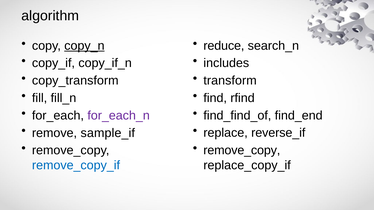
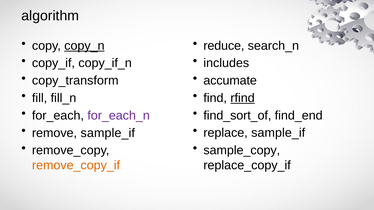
transform: transform -> accumate (230, 81)
rfind underline: none -> present (243, 98)
find_find_of: find_find_of -> find_sort_of (237, 116)
replace reverse_if: reverse_if -> sample_if (278, 133)
remove_copy: remove_copy -> sample_copy (242, 151)
remove_copy_if colour: blue -> orange (76, 166)
